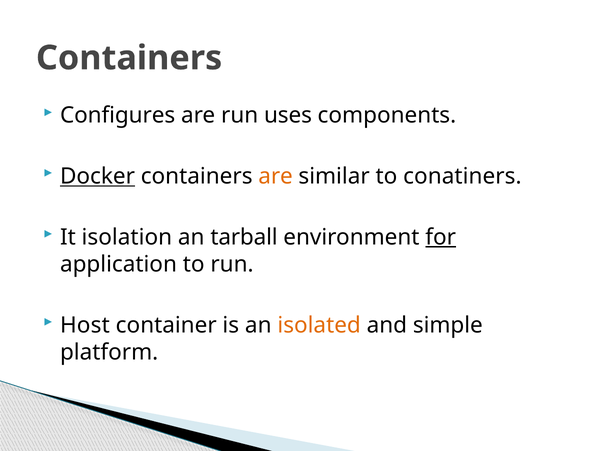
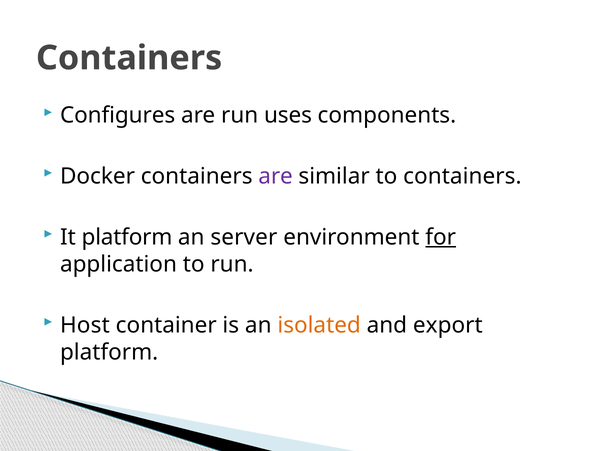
Docker underline: present -> none (97, 176)
are colour: orange -> purple (276, 176)
to conatiners: conatiners -> containers (462, 176)
It isolation: isolation -> platform (127, 237)
tarball: tarball -> server (244, 237)
simple: simple -> export (448, 325)
